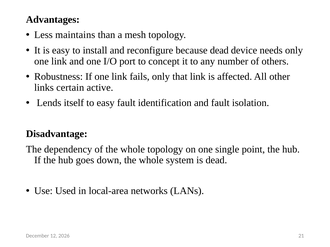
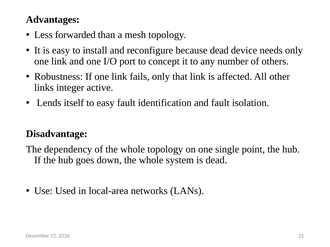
maintains: maintains -> forwarded (75, 35)
certain: certain -> integer (70, 88)
